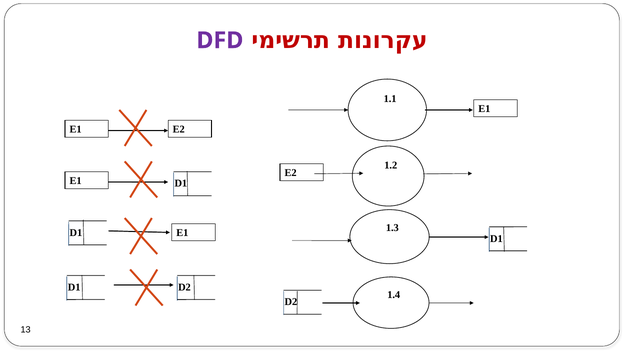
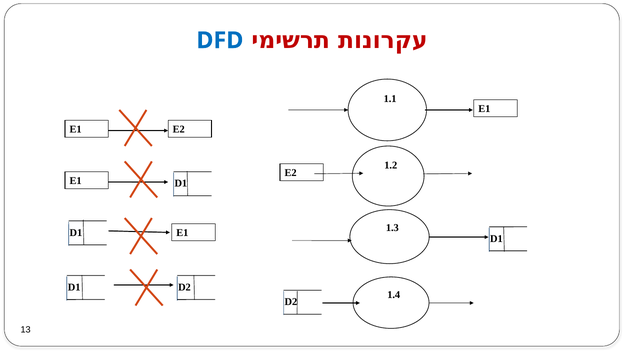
DFD colour: purple -> blue (220, 40)
